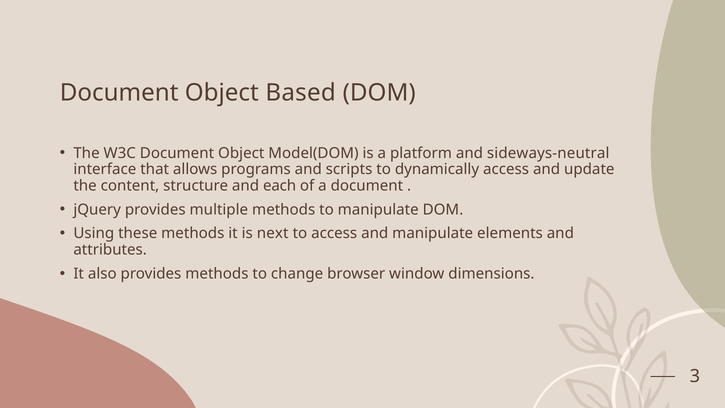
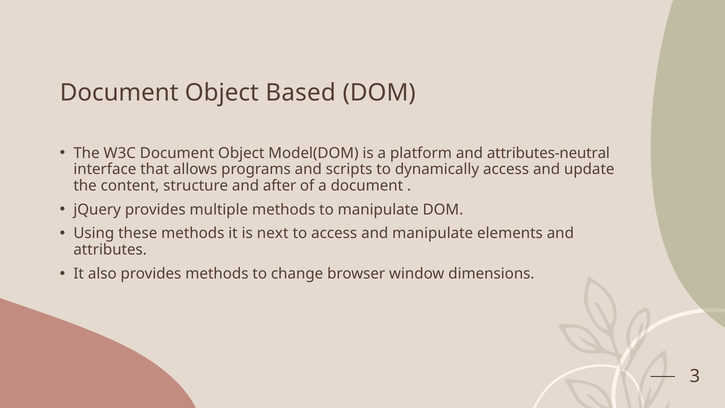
sideways-neutral: sideways-neutral -> attributes-neutral (548, 153)
each: each -> after (280, 186)
